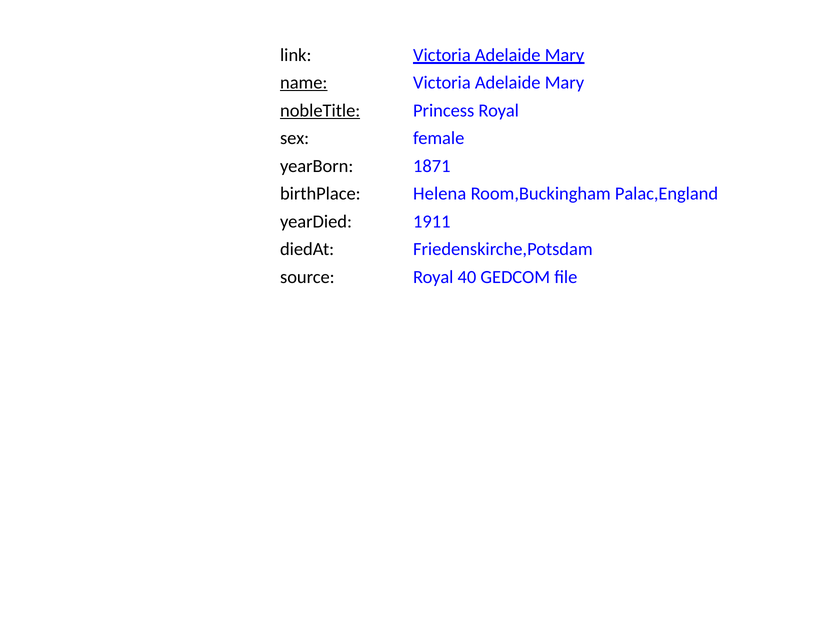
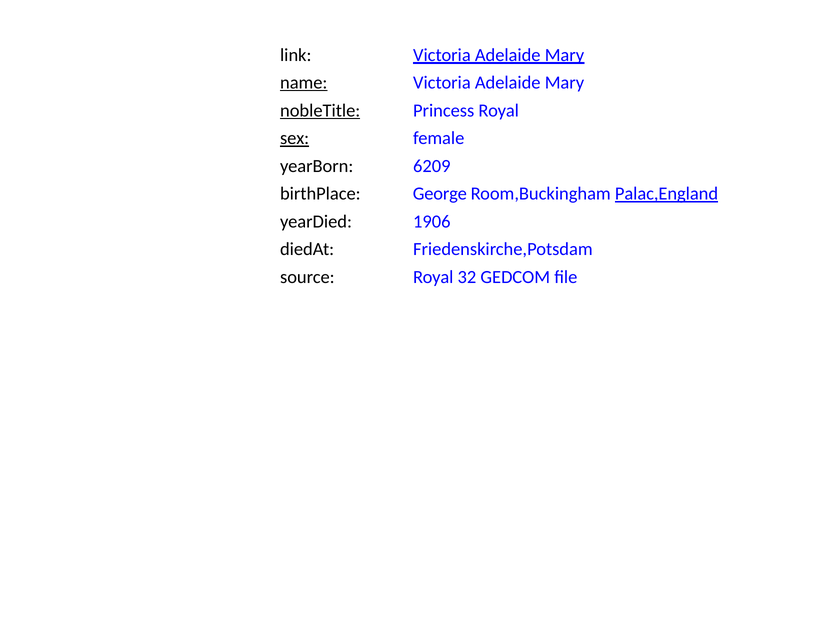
sex underline: none -> present (295, 138)
1871: 1871 -> 6209 (432, 166)
Helena: Helena -> George (440, 194)
Palac,England underline: none -> present (667, 194)
1911: 1911 -> 1906 (432, 222)
40: 40 -> 32 (467, 277)
